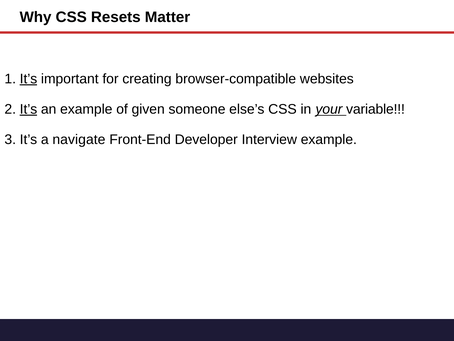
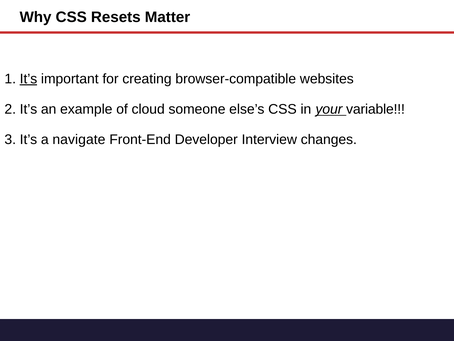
It’s underline: present -> none (28, 109)
given: given -> cloud (148, 109)
Interview example: example -> changes (329, 139)
